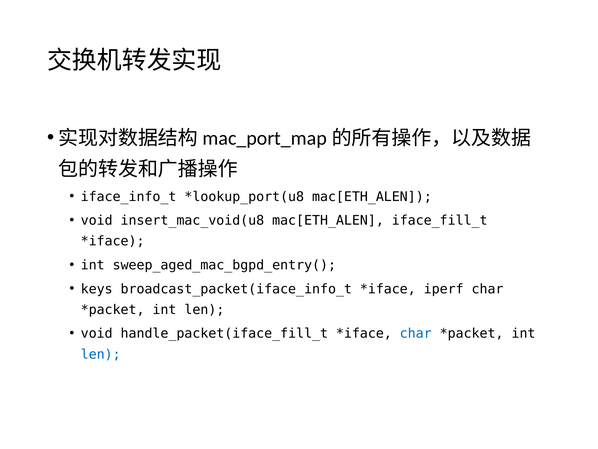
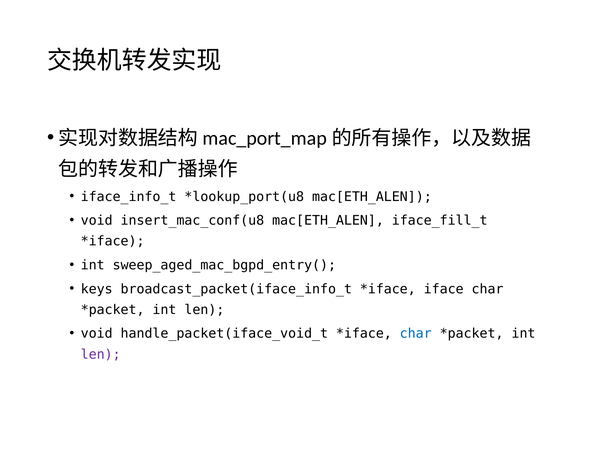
insert_mac_void(u8: insert_mac_void(u8 -> insert_mac_conf(u8 (192, 220)
iperf: iperf -> iface (444, 289)
handle_packet(iface_fill_t: handle_packet(iface_fill_t -> handle_packet(iface_void_t (224, 333)
len colour: blue -> purple (101, 354)
